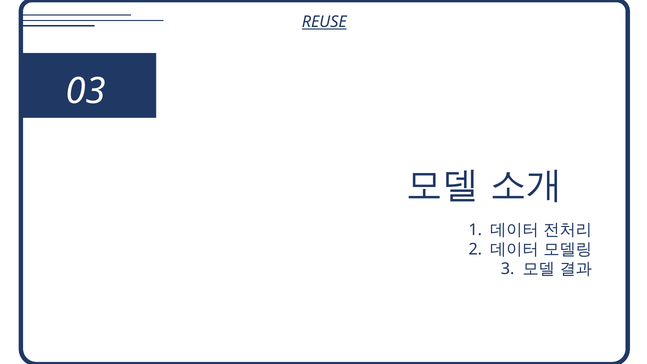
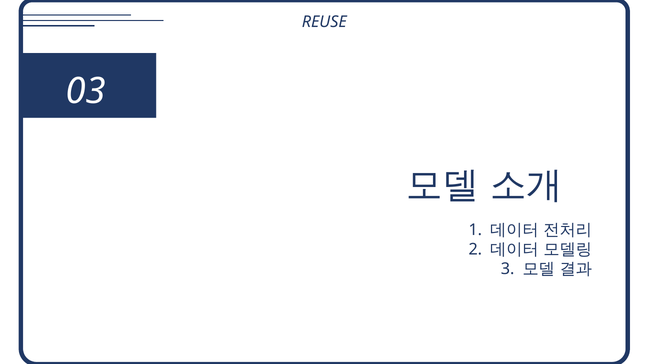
REUSE underline: present -> none (324, 22)
